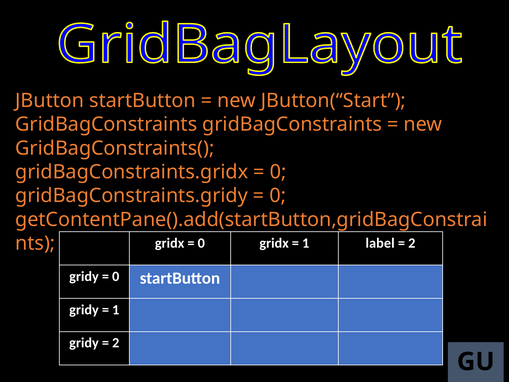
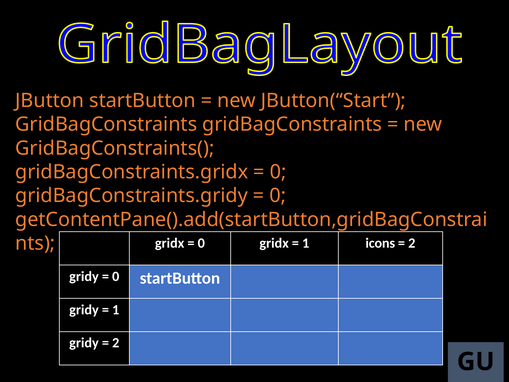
label: label -> icons (380, 243)
